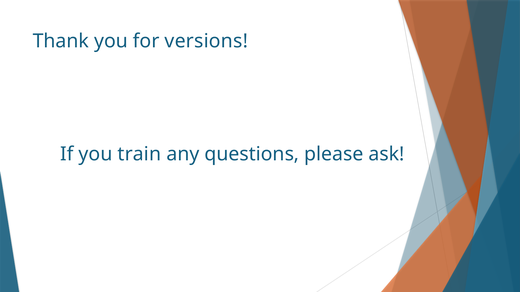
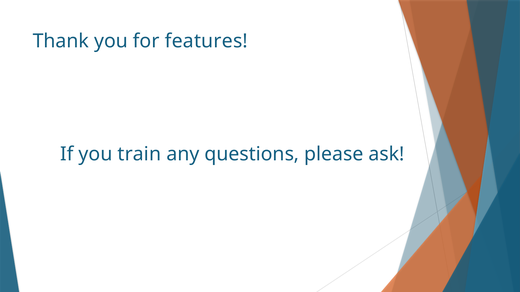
versions: versions -> features (206, 41)
